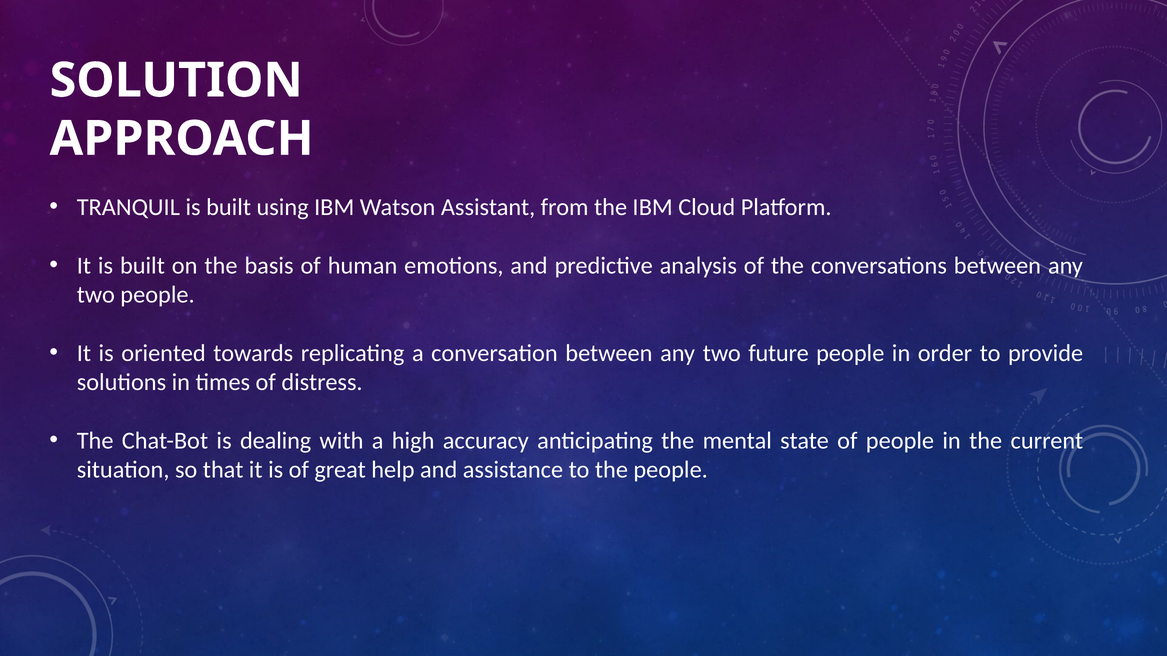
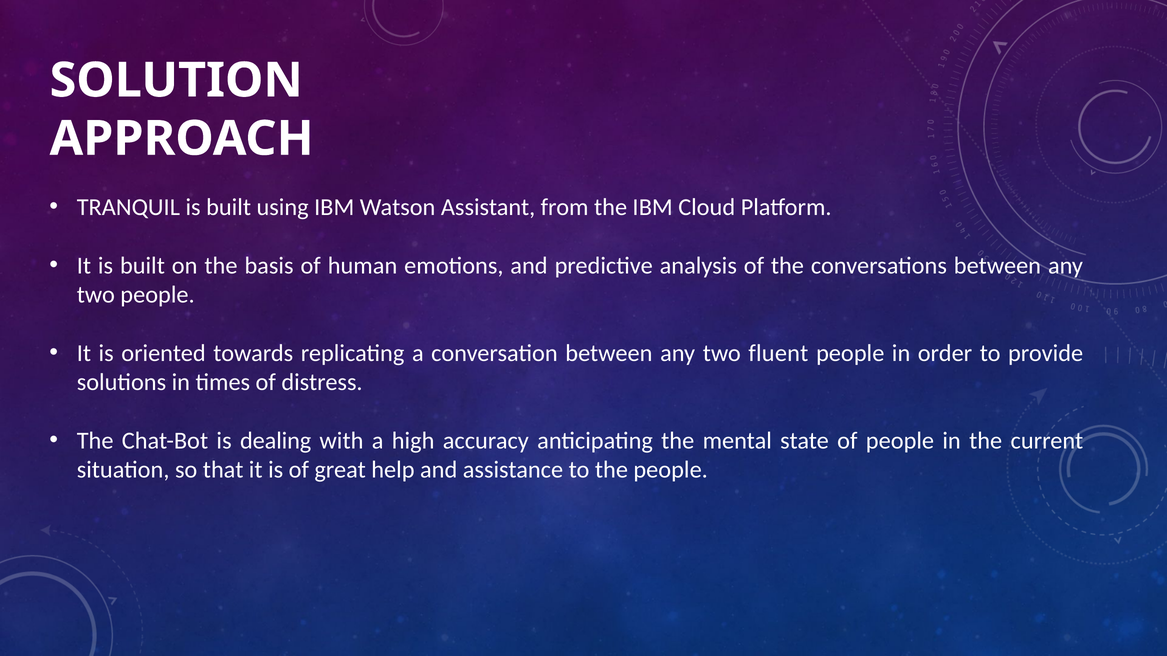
future: future -> fluent (778, 353)
